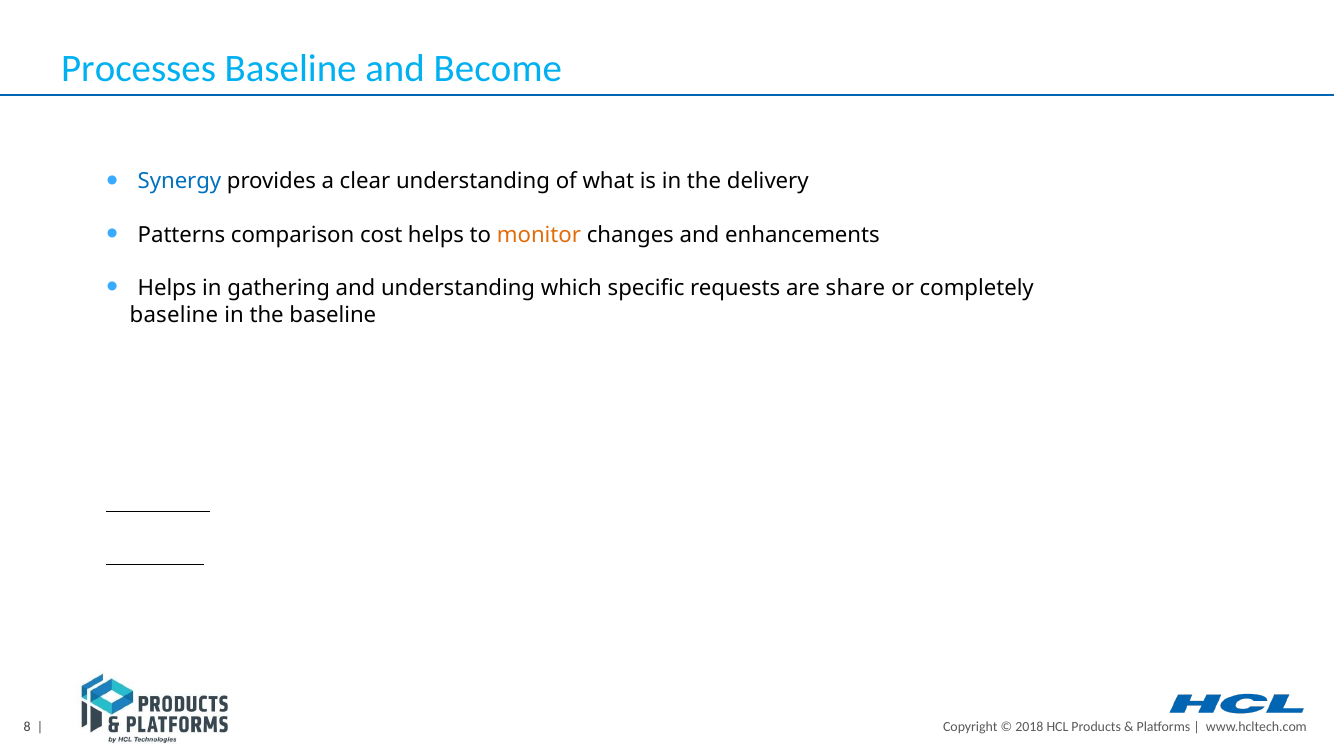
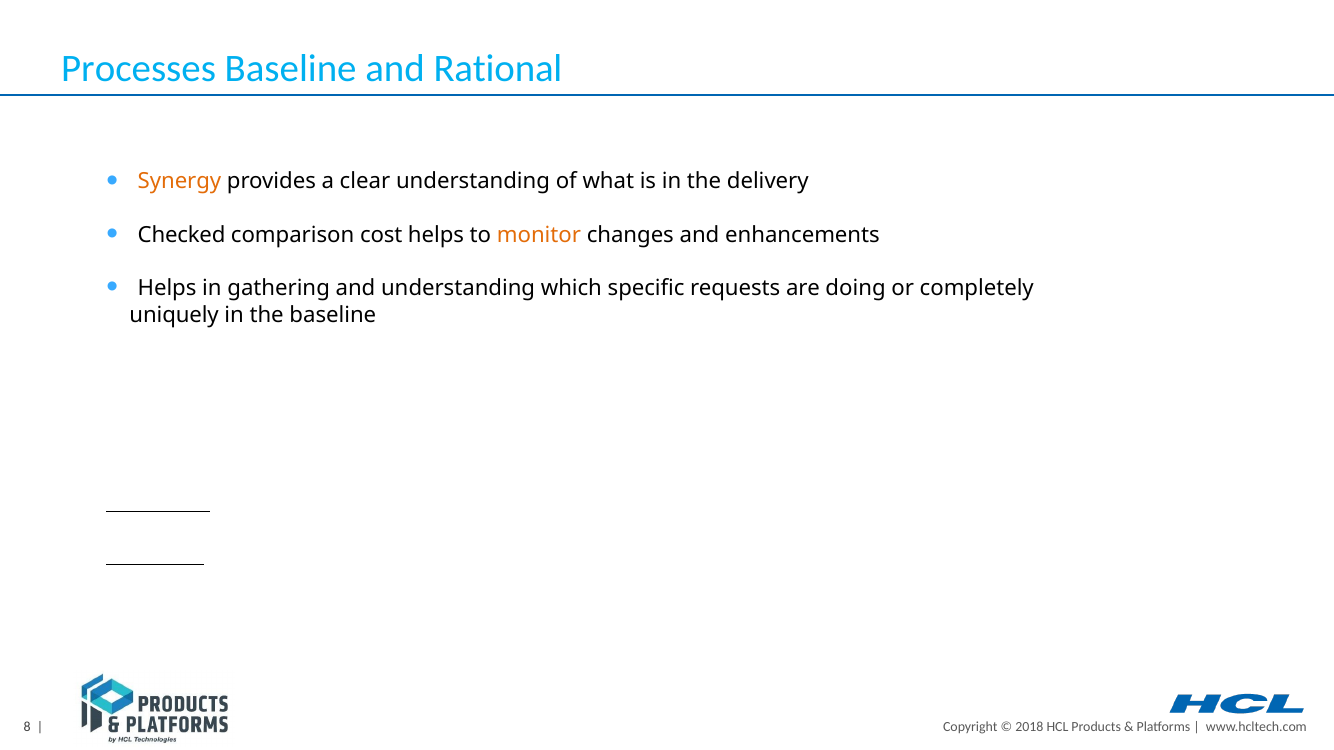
Become: Become -> Rational (498, 68)
Synergy colour: blue -> orange (180, 182)
Patterns: Patterns -> Checked (182, 235)
share: share -> doing (856, 288)
baseline: baseline -> uniquely (174, 315)
